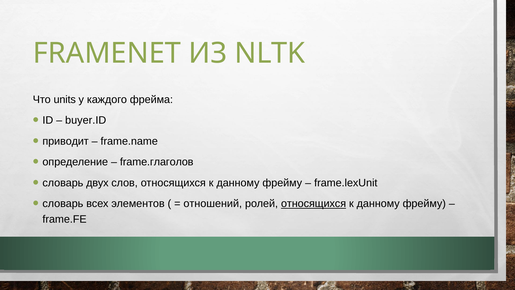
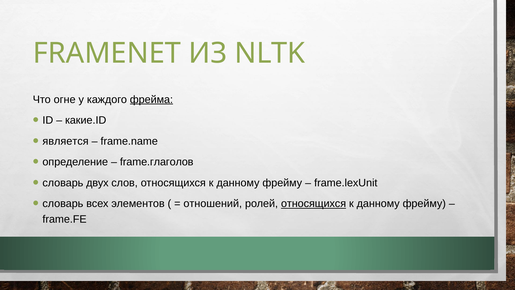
units: units -> огне (65, 99)
фрейма underline: none -> present (151, 99)
buyer.ID: buyer.ID -> какие.ID (86, 120)
приводит: приводит -> является (66, 141)
